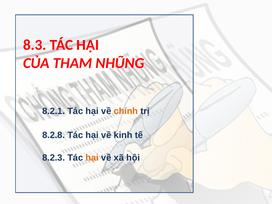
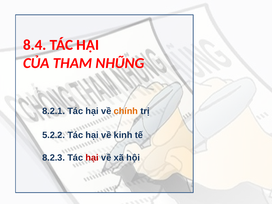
8.3: 8.3 -> 8.4 (35, 45)
8.2.8: 8.2.8 -> 5.2.2 (54, 135)
hại colour: orange -> red (92, 158)
